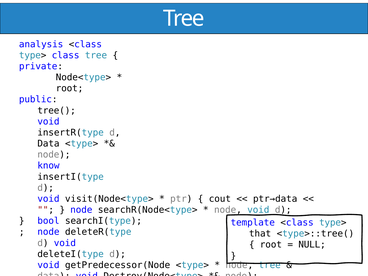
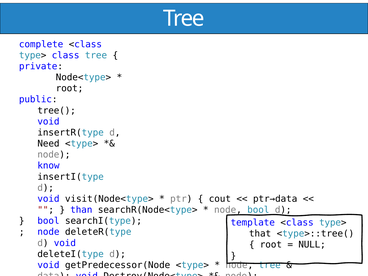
analysis: analysis -> complete (41, 44)
Data: Data -> Need (48, 144)
node: node -> than (81, 210)
node void: void -> bool (258, 210)
